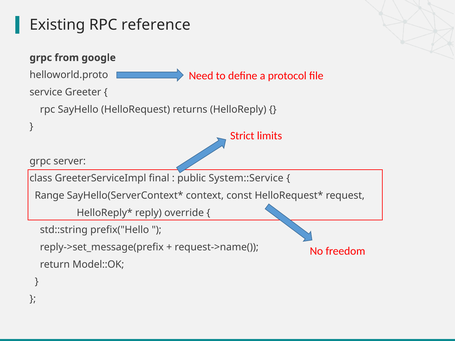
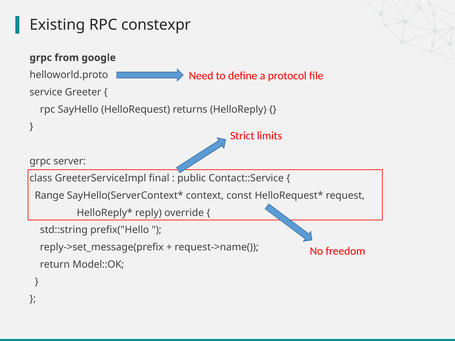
reference: reference -> constexpr (156, 25)
System::Service: System::Service -> Contact::Service (246, 178)
